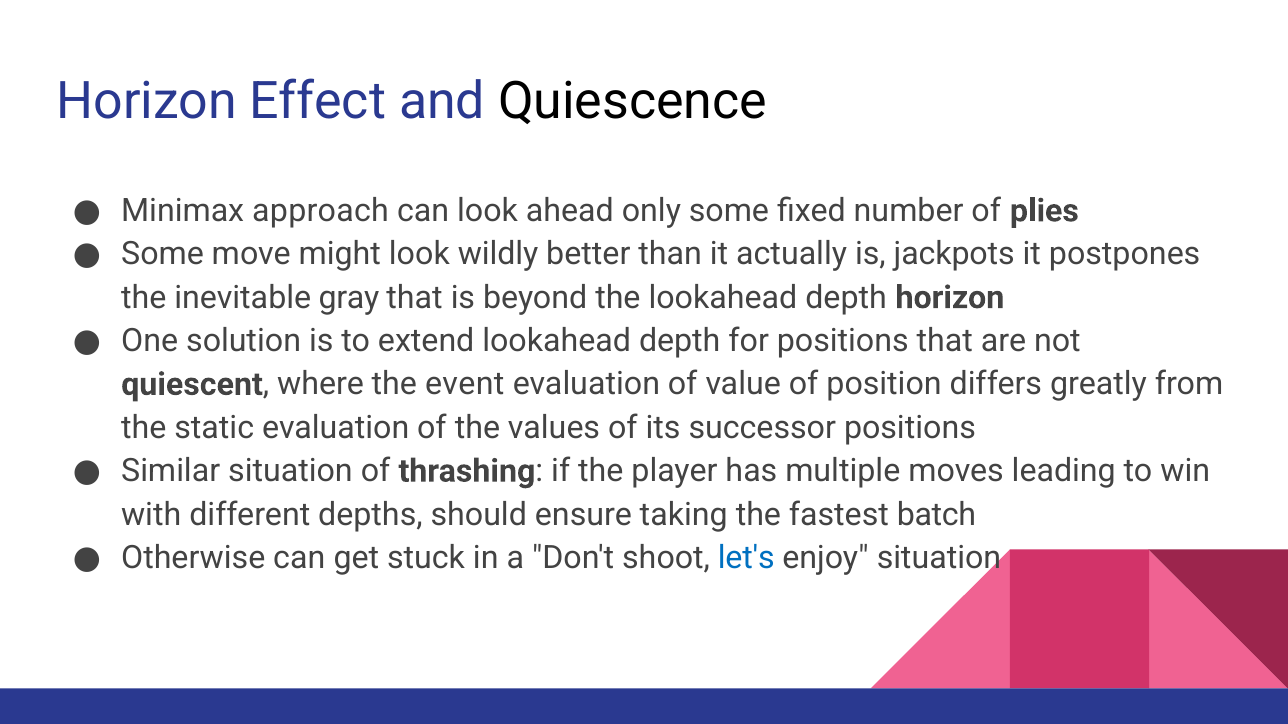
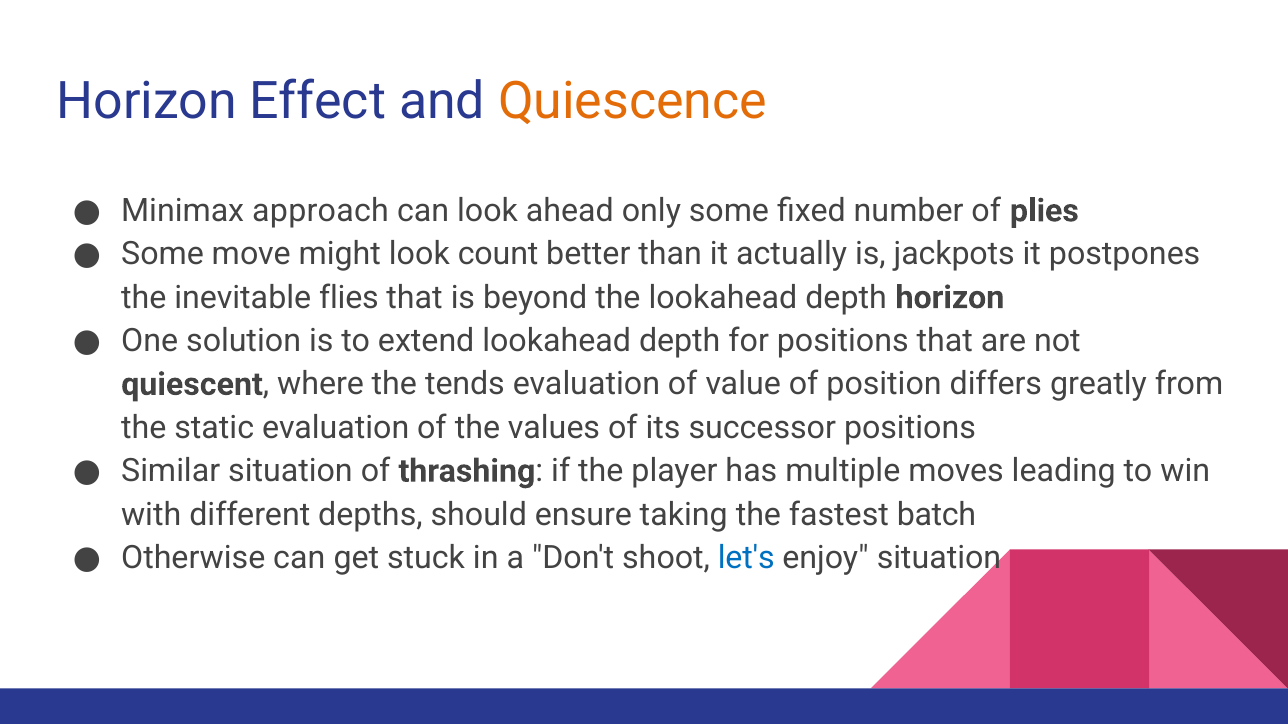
Quiescence colour: black -> orange (633, 102)
wildly: wildly -> count (498, 254)
gray: gray -> flies (349, 298)
event: event -> tends (465, 385)
